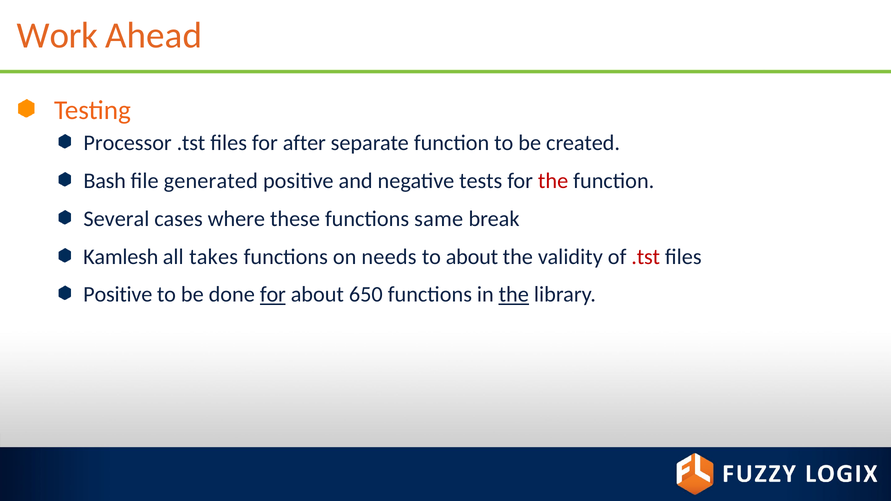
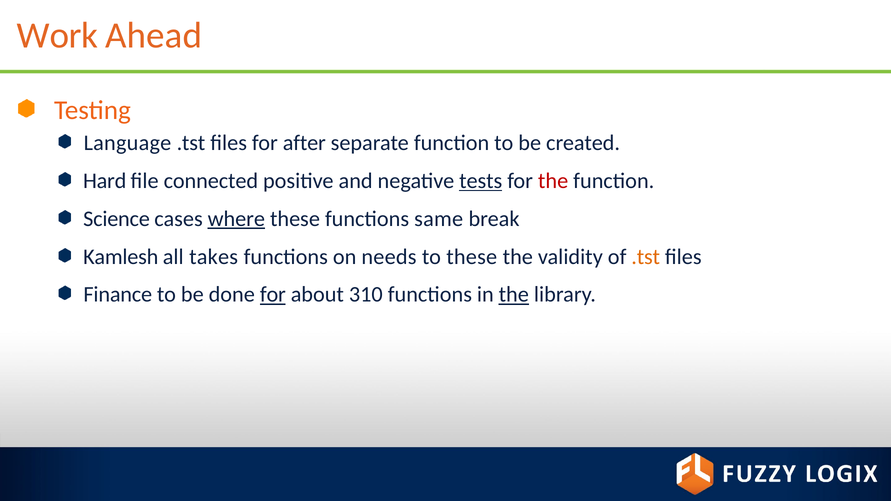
Processor: Processor -> Language (127, 143)
Bash: Bash -> Hard (105, 181)
generated: generated -> connected (211, 181)
tests underline: none -> present (481, 181)
Several: Several -> Science (117, 219)
where underline: none -> present (236, 219)
to about: about -> these (472, 257)
.tst colour: red -> orange (646, 257)
Positive: Positive -> Finance (118, 295)
650: 650 -> 310 (366, 295)
